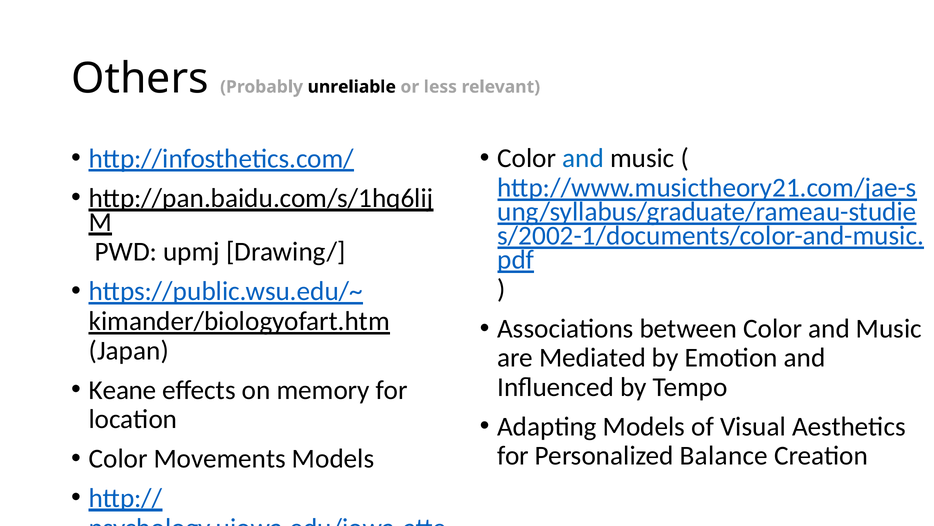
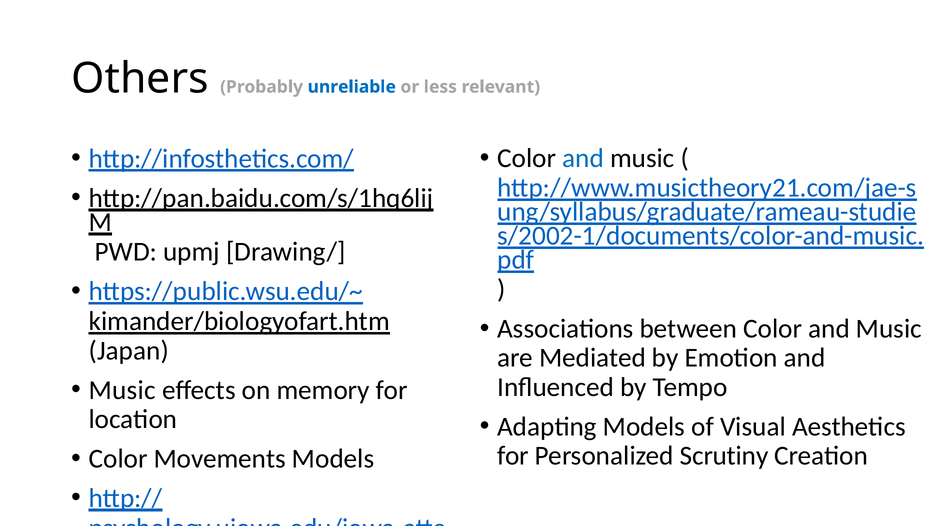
unreliable colour: black -> blue (352, 87)
Keane: Keane -> Music (122, 390)
Balance: Balance -> Scrutiny (724, 455)
